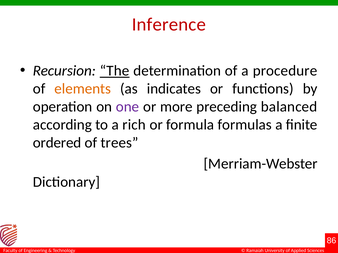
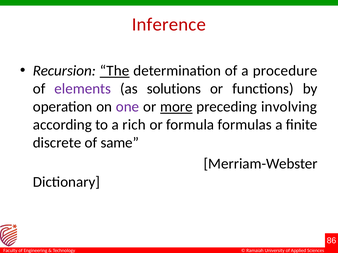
elements colour: orange -> purple (83, 89)
indicates: indicates -> solutions (174, 89)
more underline: none -> present (176, 107)
balanced: balanced -> involving (289, 107)
ordered: ordered -> discrete (57, 143)
trees: trees -> same (120, 143)
